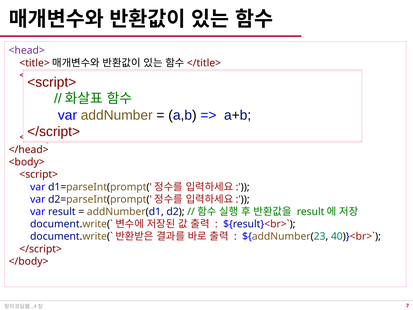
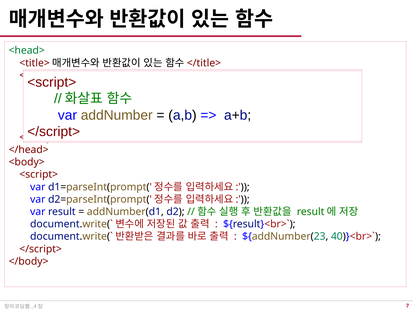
<head> colour: purple -> green (27, 51)
